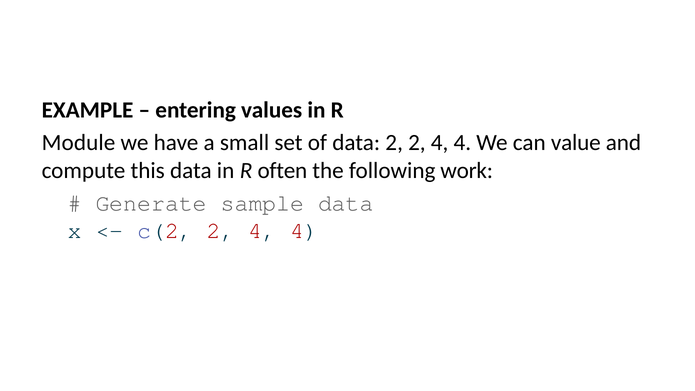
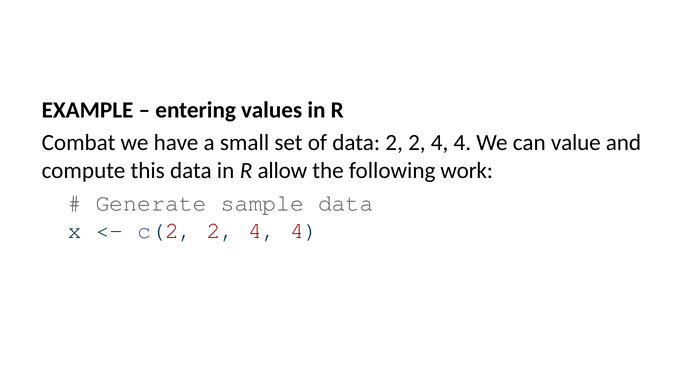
Module: Module -> Combat (79, 143)
often: often -> allow (282, 170)
